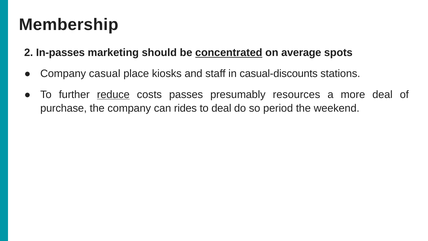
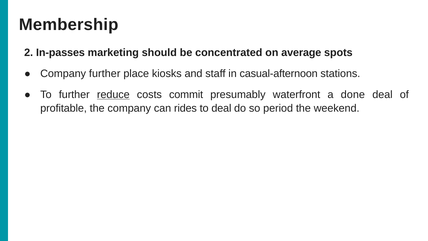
concentrated underline: present -> none (229, 53)
Company casual: casual -> further (105, 74)
casual-discounts: casual-discounts -> casual-afternoon (279, 74)
passes: passes -> commit (186, 94)
resources: resources -> waterfront (297, 94)
more: more -> done (353, 94)
purchase: purchase -> profitable (64, 108)
